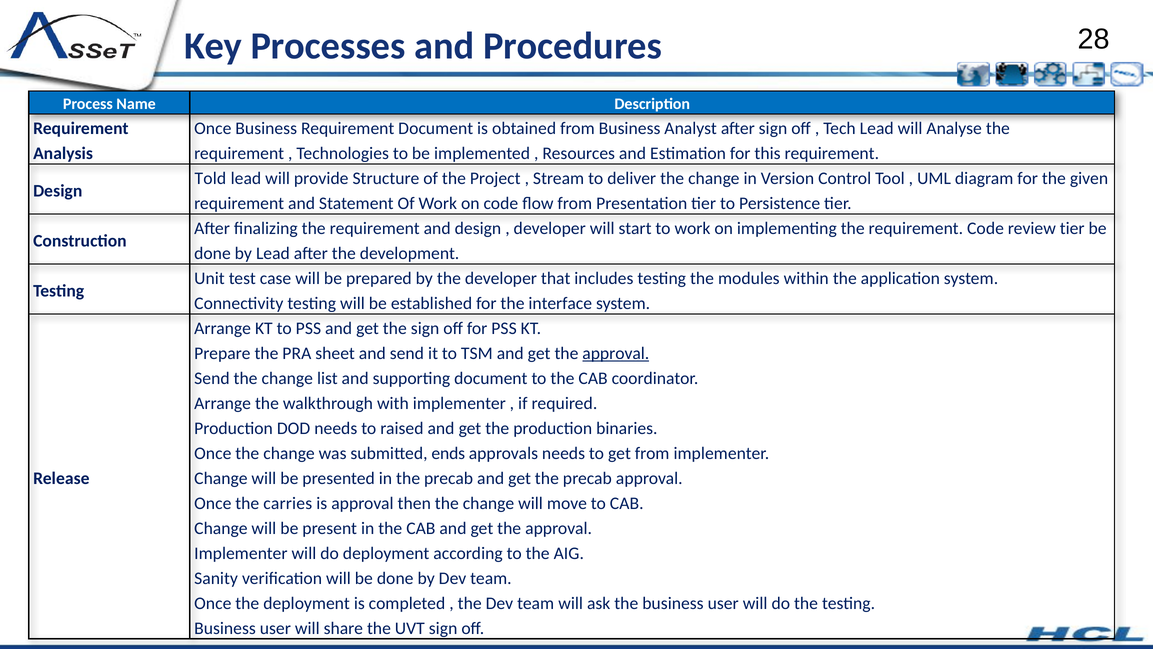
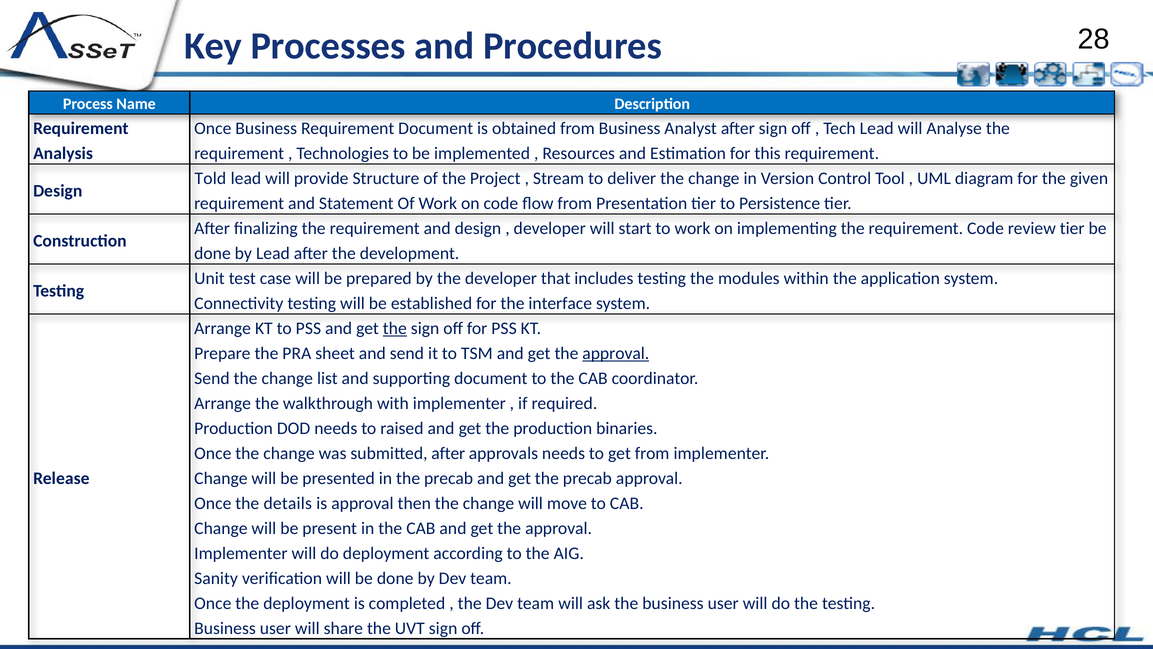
the underline: none -> present (395, 328)
submitted ends: ends -> after (448, 453)
carries: carries -> details (288, 503)
